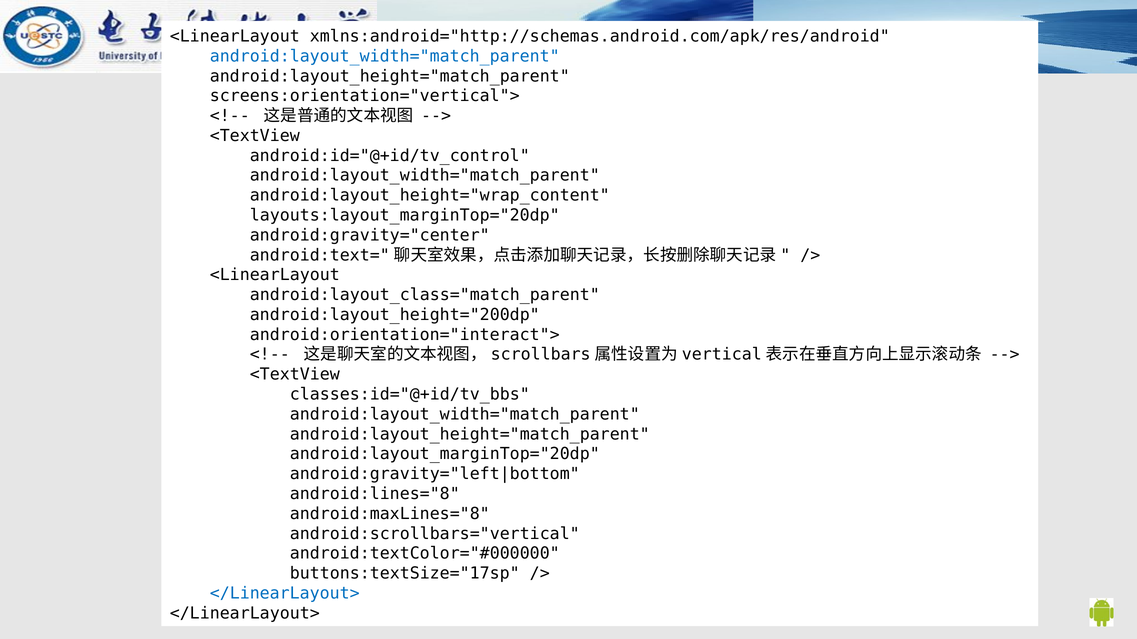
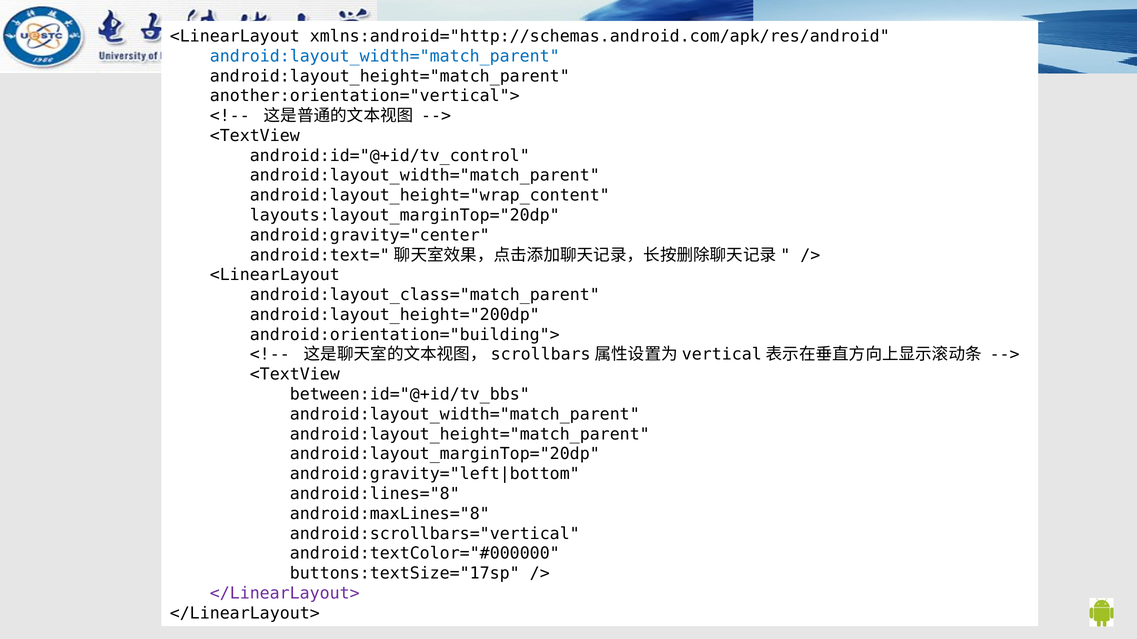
screens:orientation="vertical">: screens:orientation="vertical"> -> another:orientation="vertical"> (365, 96)
android:orientation="interact">: android:orientation="interact"> -> android:orientation="building"> (405, 335)
classes:id="@+id/tv_bbs: classes:id="@+id/tv_bbs -> between:id="@+id/tv_bbs (410, 395)
</LinearLayout> colour: blue -> purple (285, 594)
